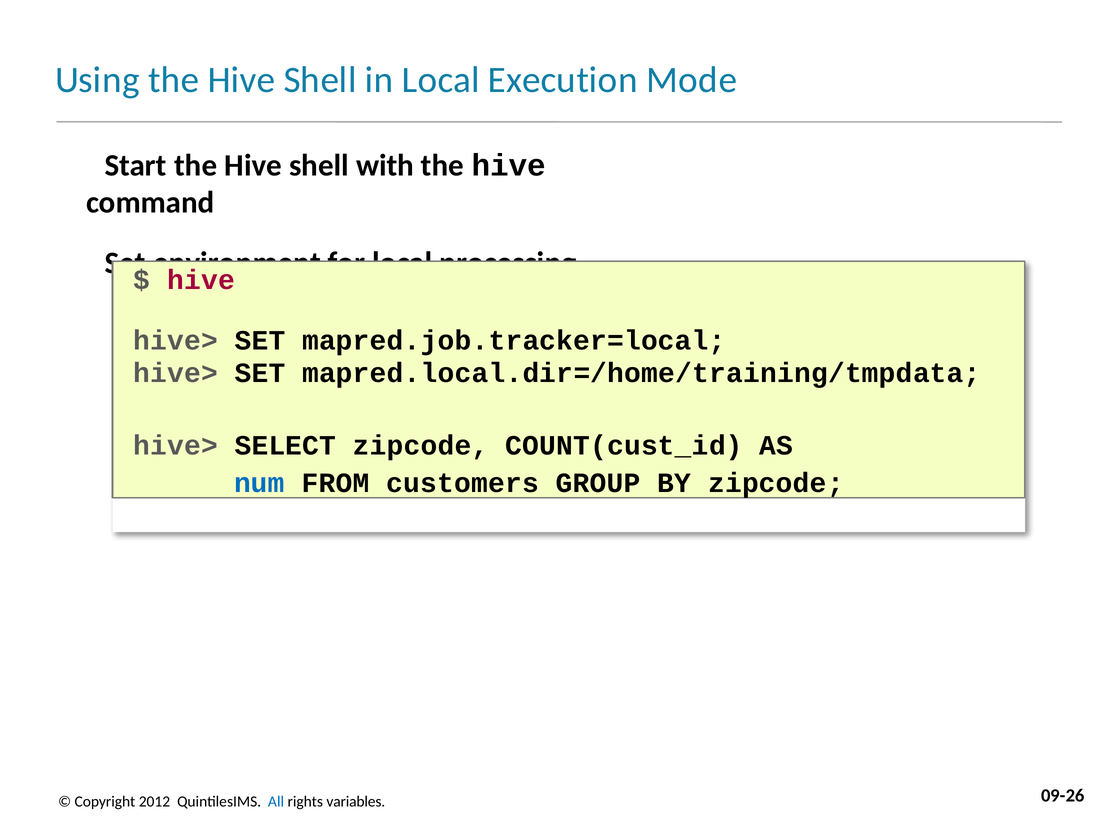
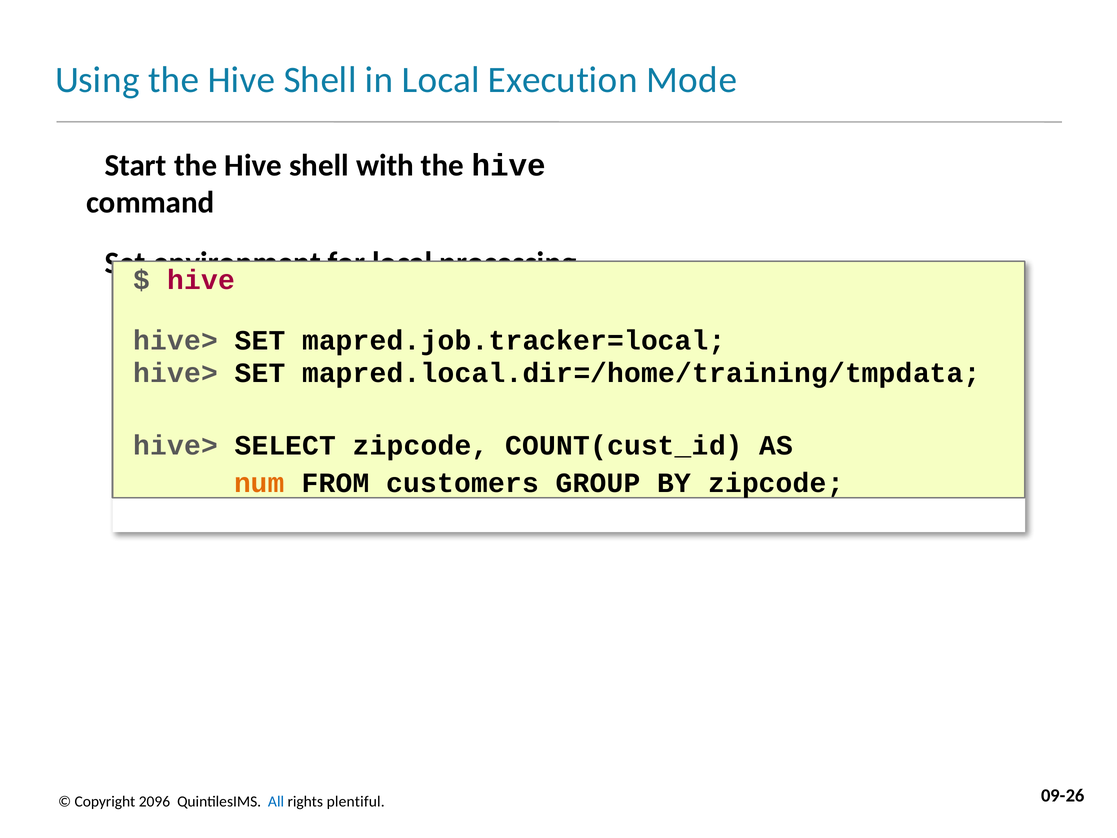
num colour: blue -> orange (259, 483)
2012: 2012 -> 2096 (154, 801)
variables: variables -> plentiful (356, 801)
